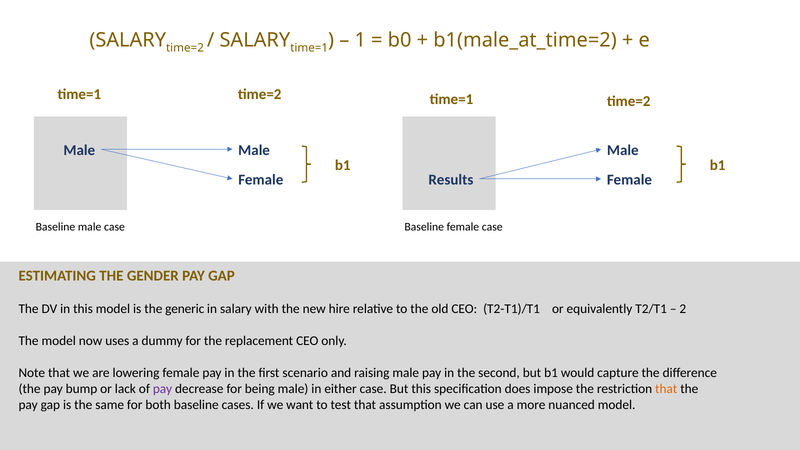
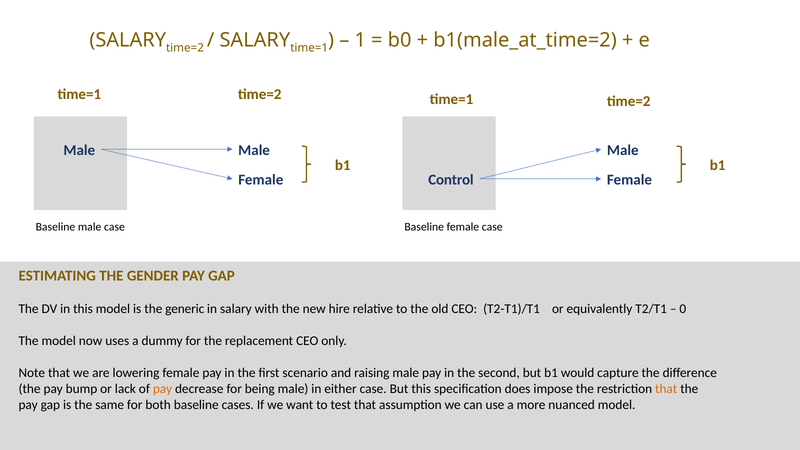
Results: Results -> Control (451, 180)
2: 2 -> 0 (683, 309)
pay colour: purple -> orange (163, 389)
